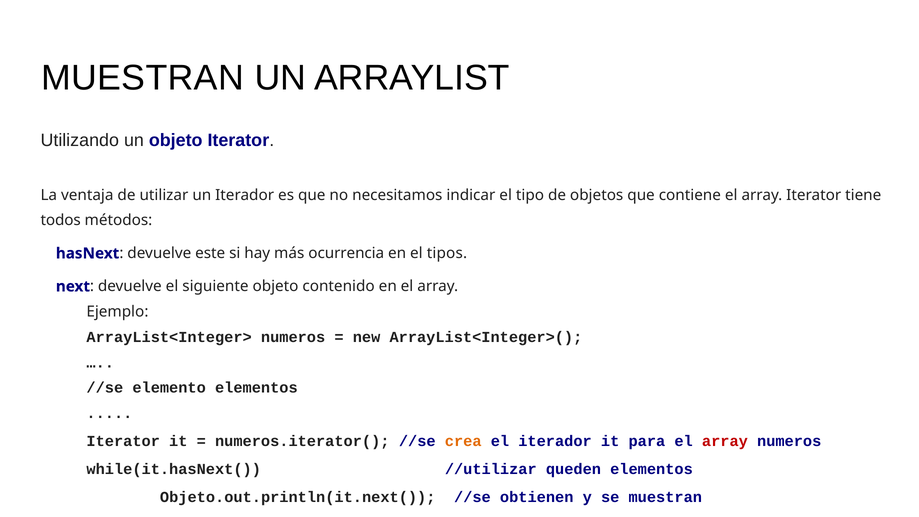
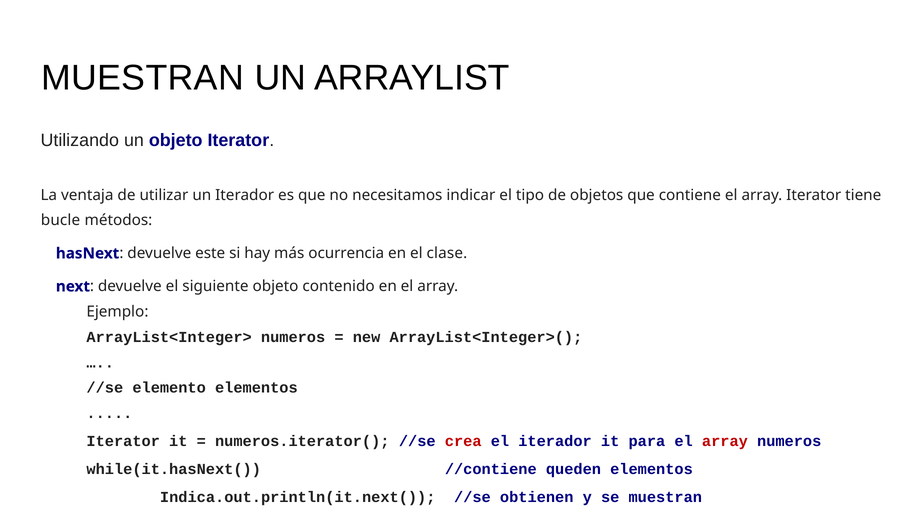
todos: todos -> bucle (61, 220)
tipos: tipos -> clase (447, 253)
crea colour: orange -> red (463, 441)
//utilizar: //utilizar -> //contiene (491, 469)
Objeto.out.println(it.next(: Objeto.out.println(it.next( -> Indica.out.println(it.next( (298, 497)
